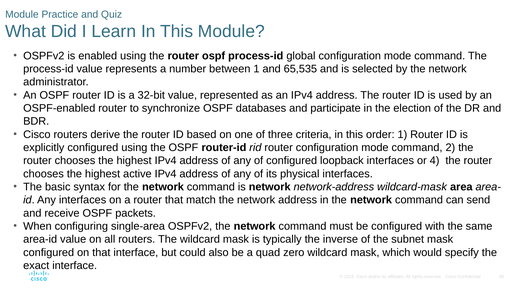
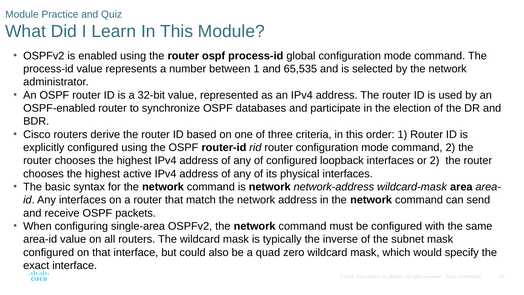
or 4: 4 -> 2 (435, 161)
